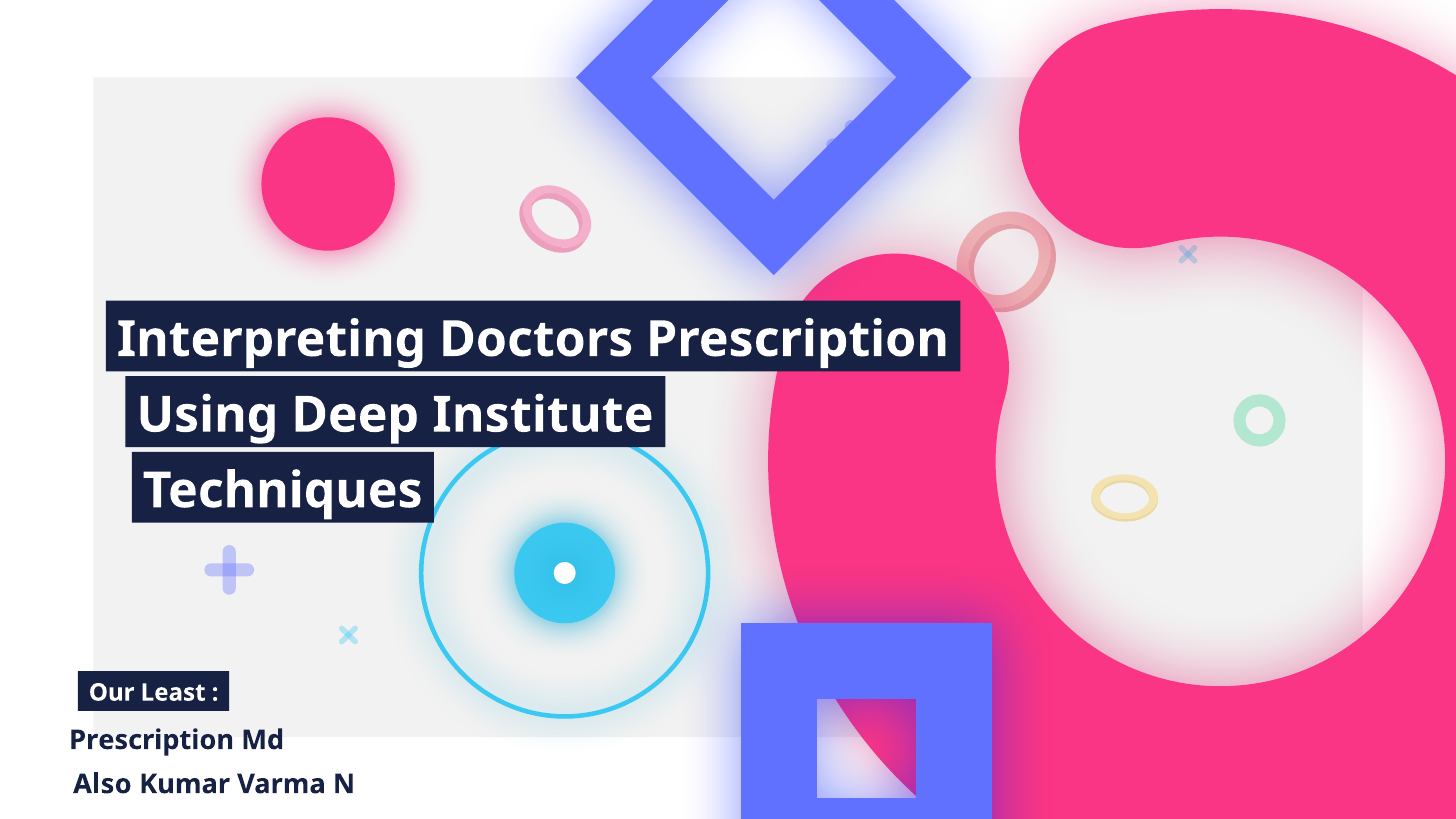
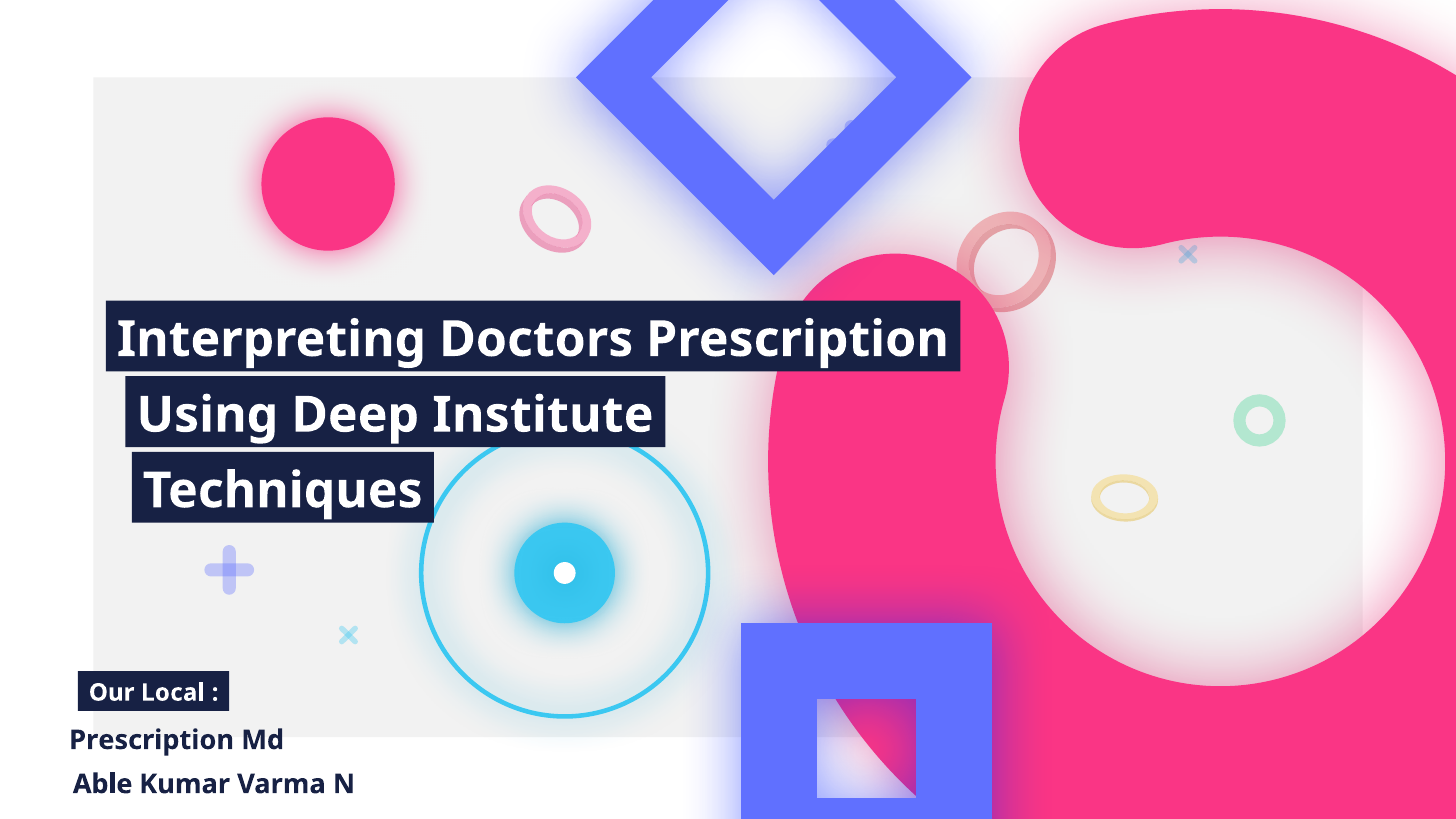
Least: Least -> Local (173, 693)
Also: Also -> Able (103, 784)
